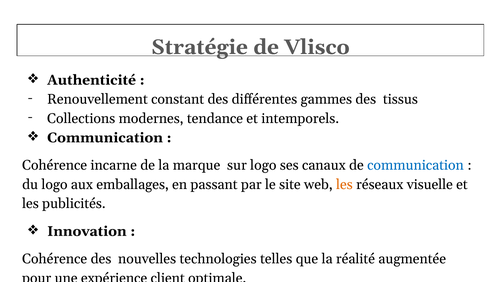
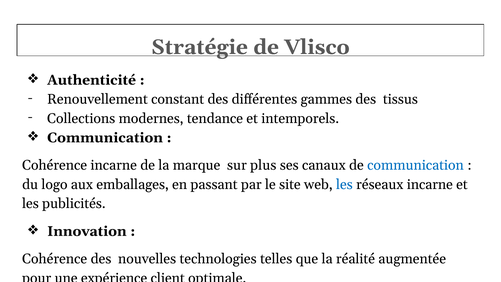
sur logo: logo -> plus (263, 165)
les colour: orange -> blue (344, 184)
réseaux visuelle: visuelle -> incarne (430, 184)
